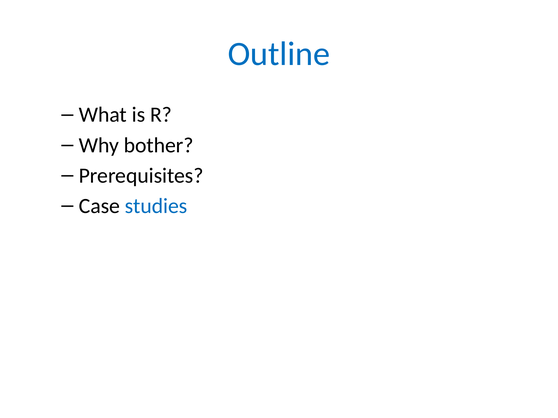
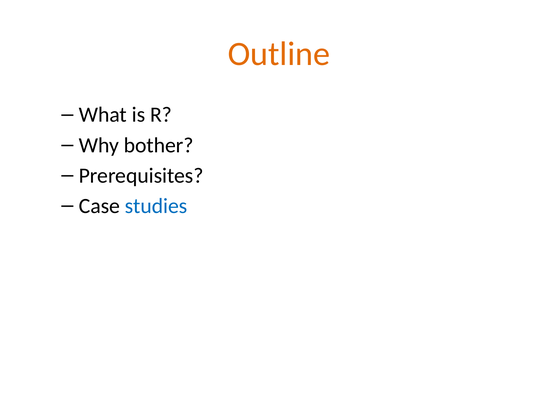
Outline colour: blue -> orange (279, 54)
